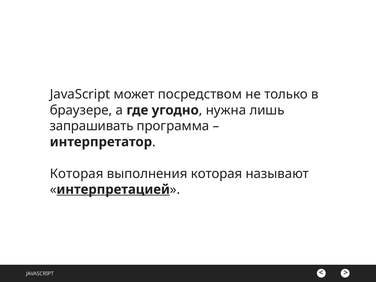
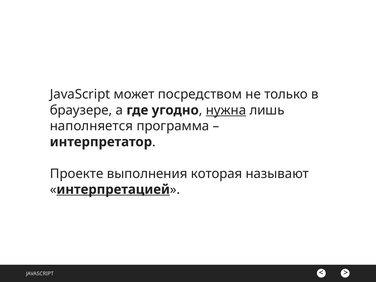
нужна underline: none -> present (226, 110)
запрашивать: запрашивать -> наполняется (91, 126)
Которая: Которая -> Проекте (77, 174)
